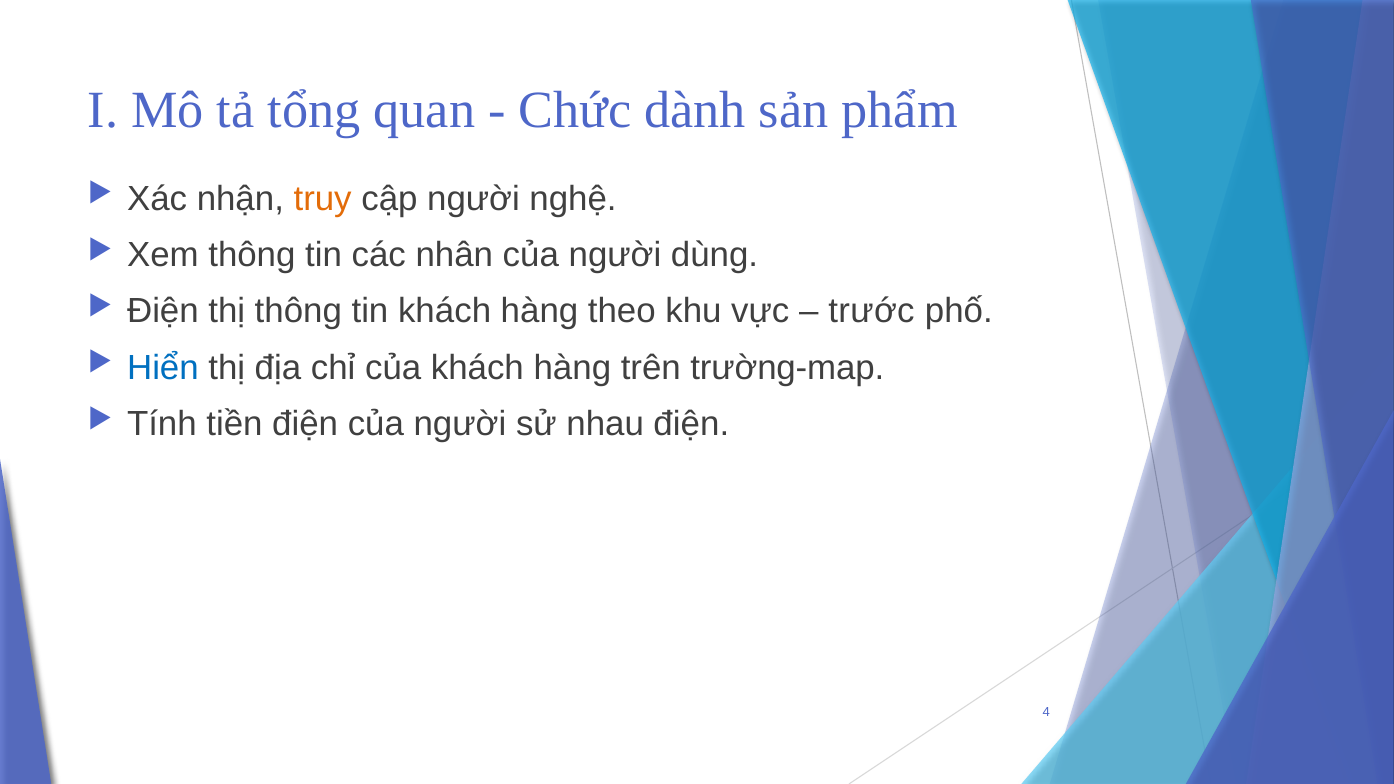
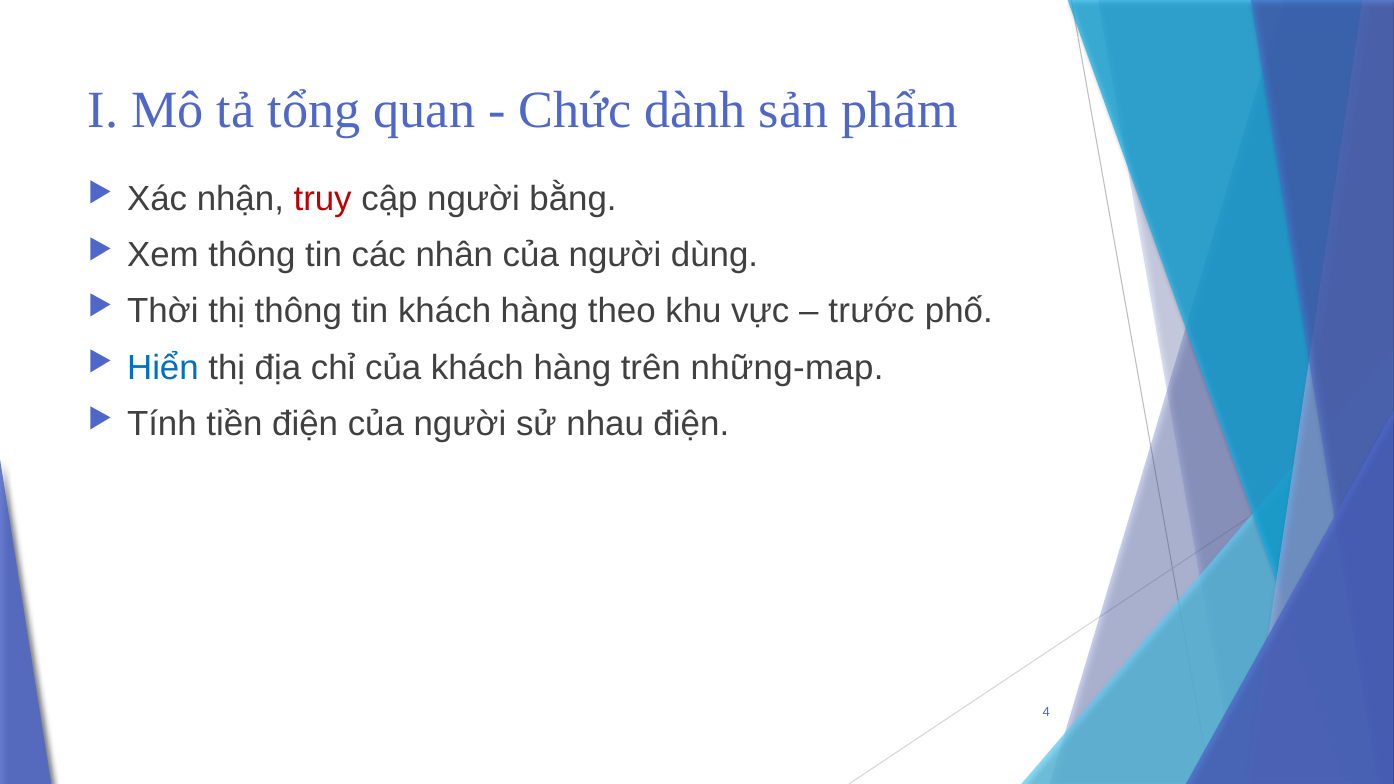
truy colour: orange -> red (323, 199)
nghệ: nghệ -> bằng (573, 199)
Điện: Điện -> Thời (163, 311)
trường-map: trường-map -> những-map (787, 368)
